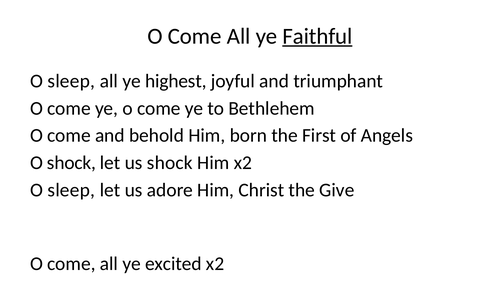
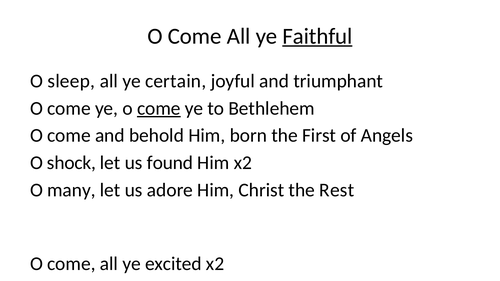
highest: highest -> certain (176, 81)
come underline: none -> present (159, 108)
us shock: shock -> found (170, 163)
sleep: sleep -> many (71, 190)
Give: Give -> Rest (337, 190)
